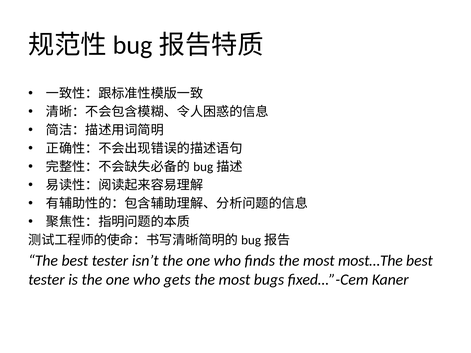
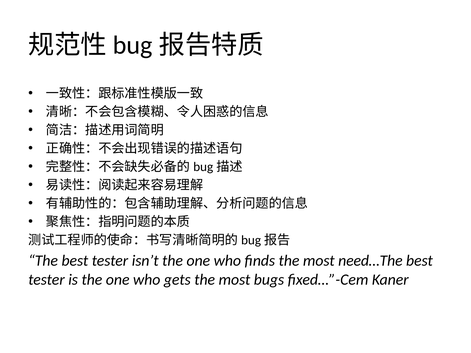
most…The: most…The -> need…The (370, 261)
